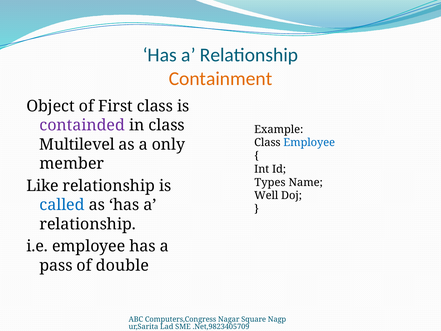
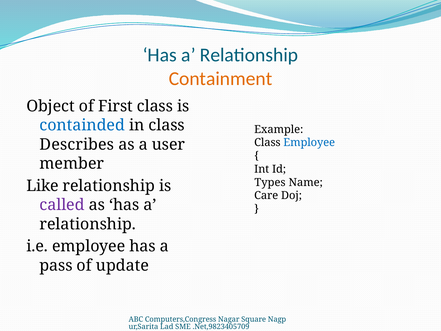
containded colour: purple -> blue (82, 125)
Multilevel: Multilevel -> Describes (77, 144)
only: only -> user (168, 144)
Well: Well -> Care (266, 195)
called colour: blue -> purple (62, 205)
double: double -> update (122, 265)
